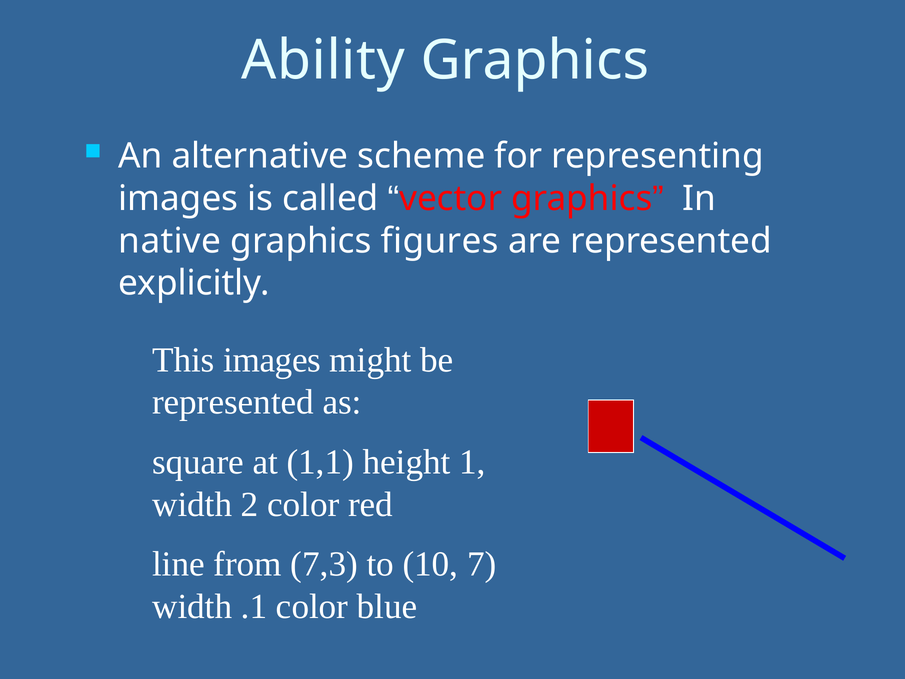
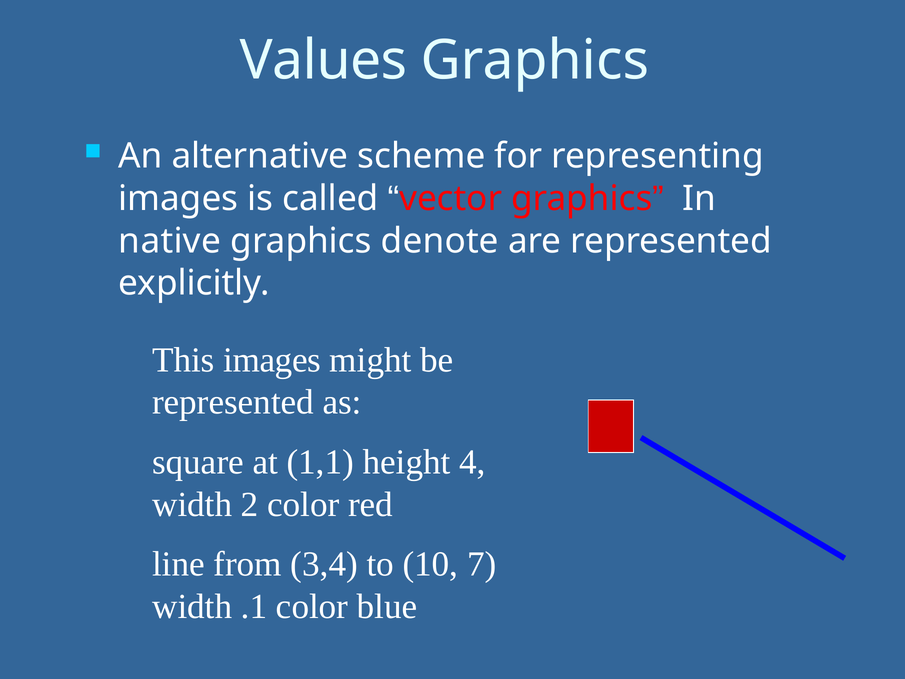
Ability: Ability -> Values (324, 60)
figures: figures -> denote (440, 241)
1: 1 -> 4 (472, 462)
7,3: 7,3 -> 3,4 (324, 564)
